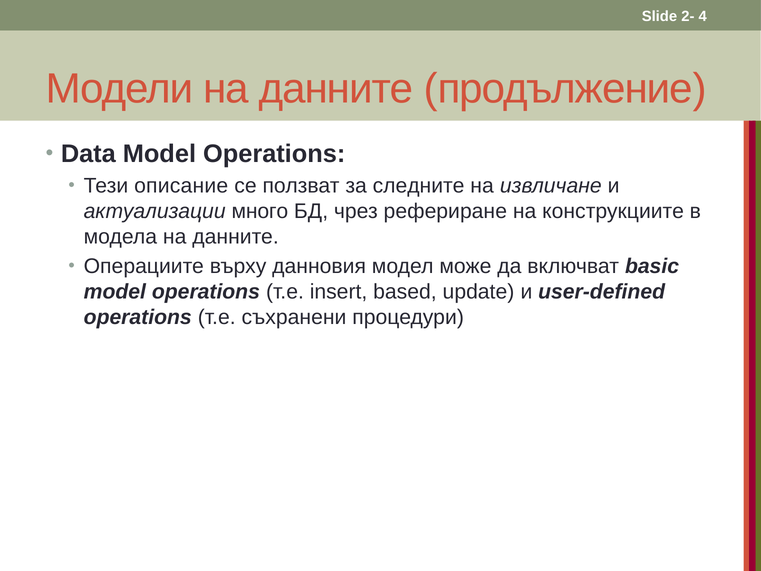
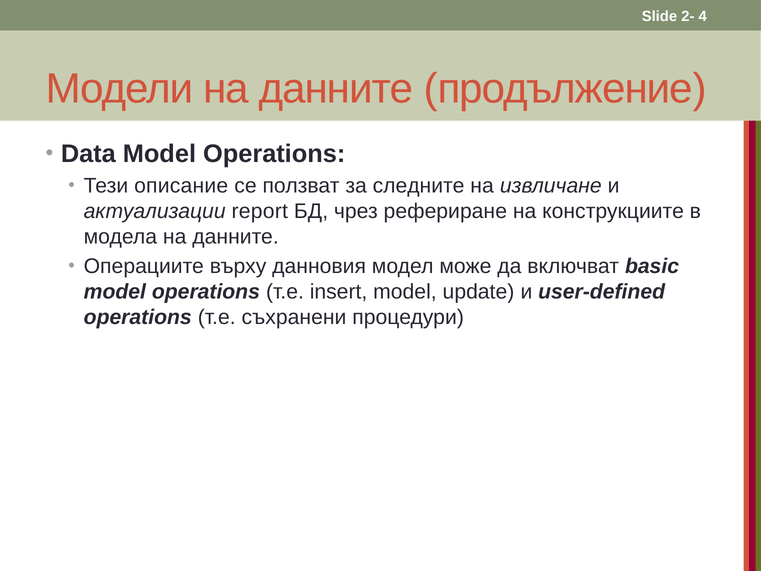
много: много -> report (260, 211)
insert based: based -> model (405, 292)
